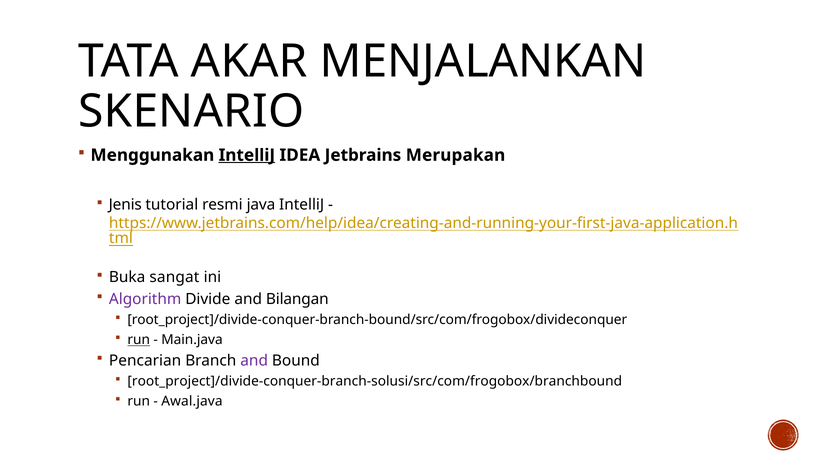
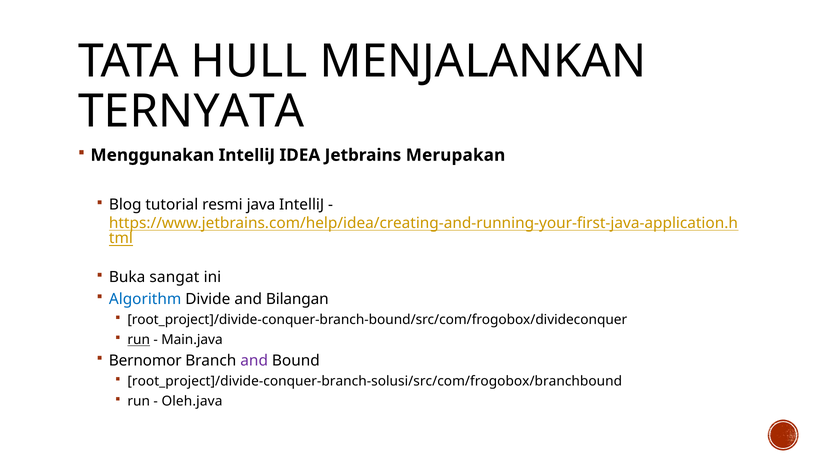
AKAR: AKAR -> HULL (249, 62)
SKENARIO: SKENARIO -> TERNYATA (191, 111)
IntelliJ underline: present -> none (247, 155)
Jenis: Jenis -> Blog (125, 205)
Algorithm colour: purple -> blue (145, 299)
Pencarian: Pencarian -> Bernomor (145, 360)
Awal.java: Awal.java -> Oleh.java (192, 401)
